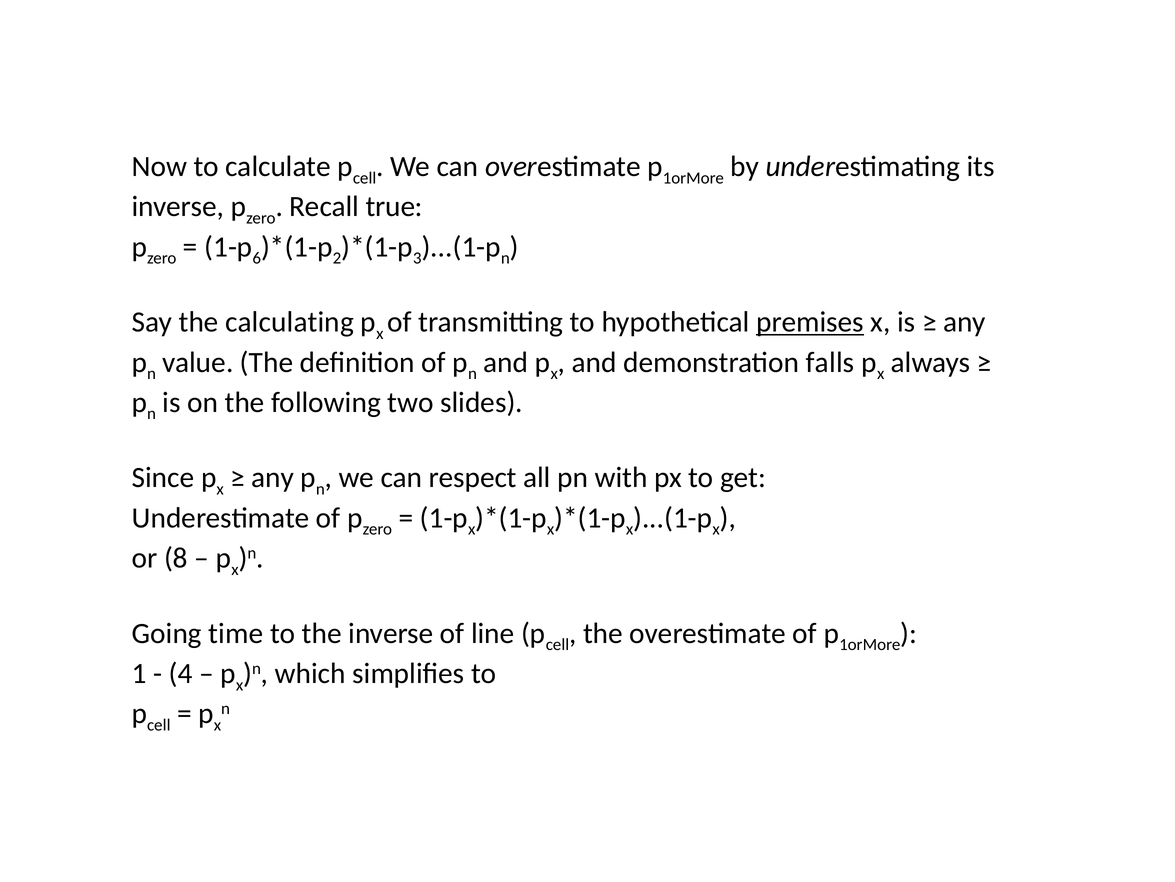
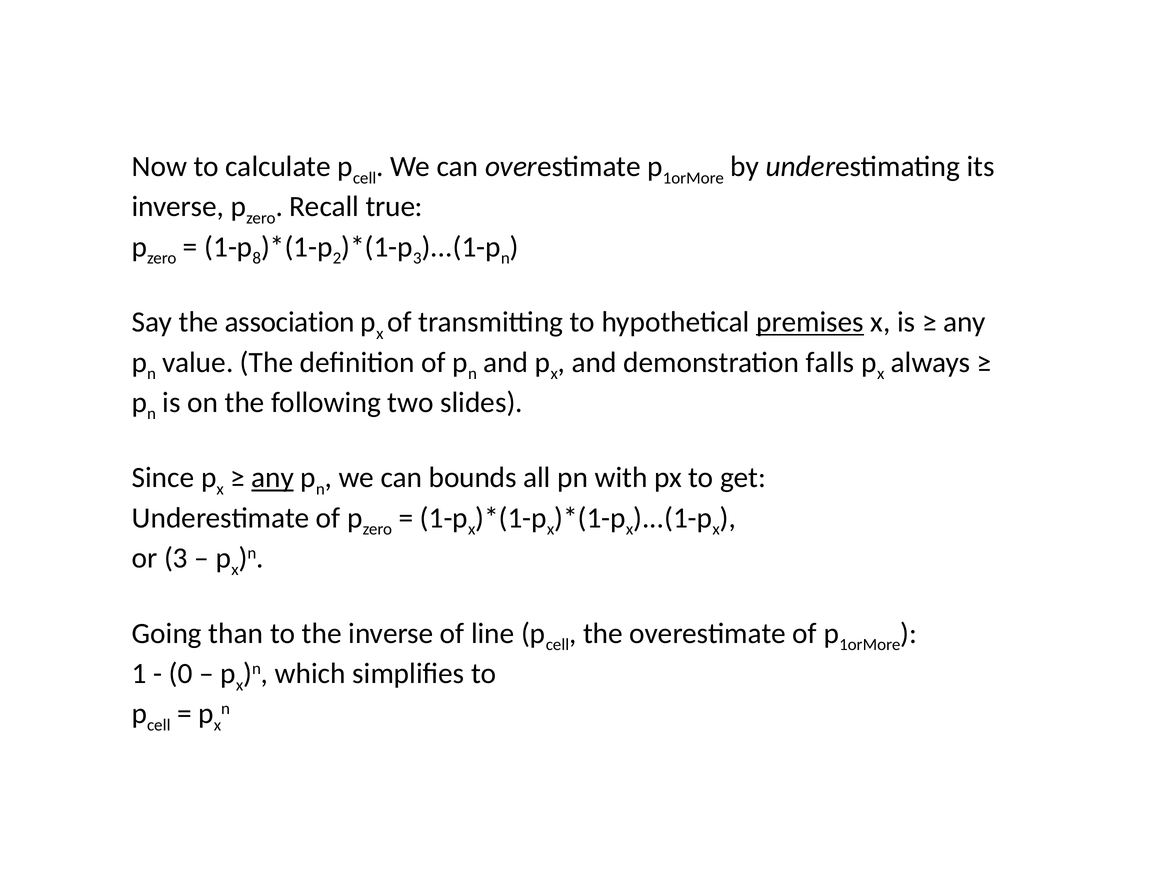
6: 6 -> 8 (257, 258)
calculating: calculating -> association (290, 322)
any underline: none -> present (273, 477)
respect: respect -> bounds (473, 477)
or 8: 8 -> 3 (176, 557)
time: time -> than (236, 633)
4: 4 -> 0 (181, 673)
